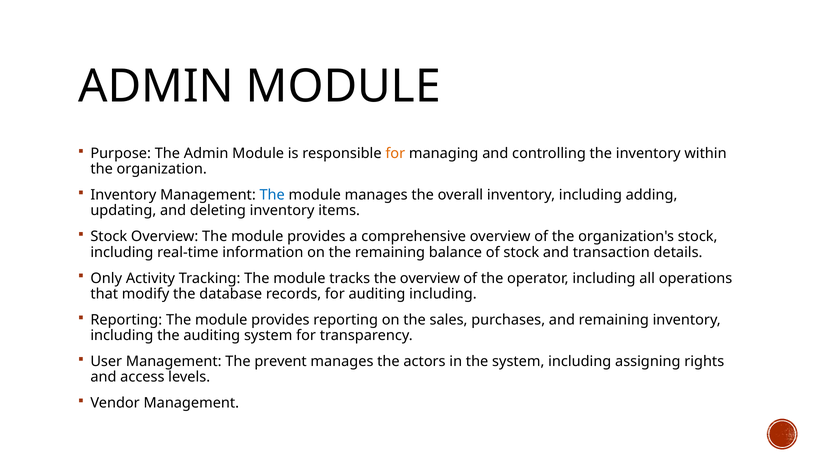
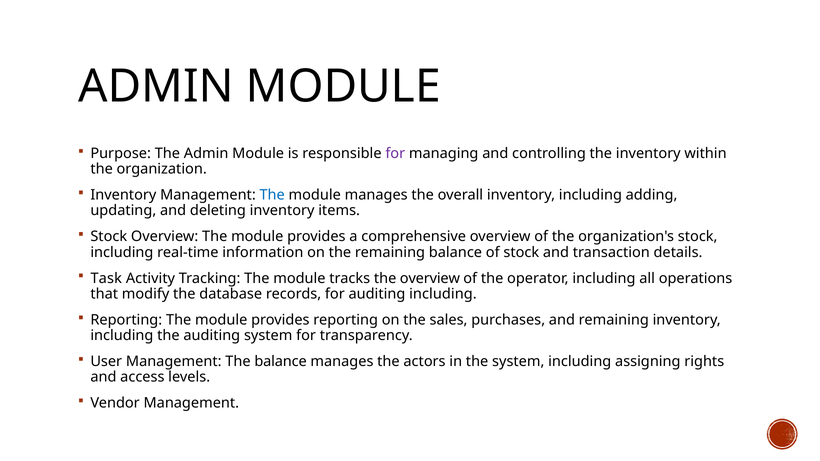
for colour: orange -> purple (395, 154)
Only: Only -> Task (106, 278)
The prevent: prevent -> balance (281, 362)
